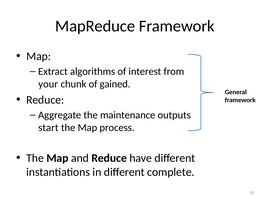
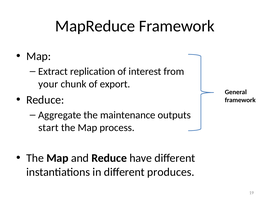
algorithms: algorithms -> replication (93, 72)
gained: gained -> export (115, 84)
complete: complete -> produces (171, 172)
